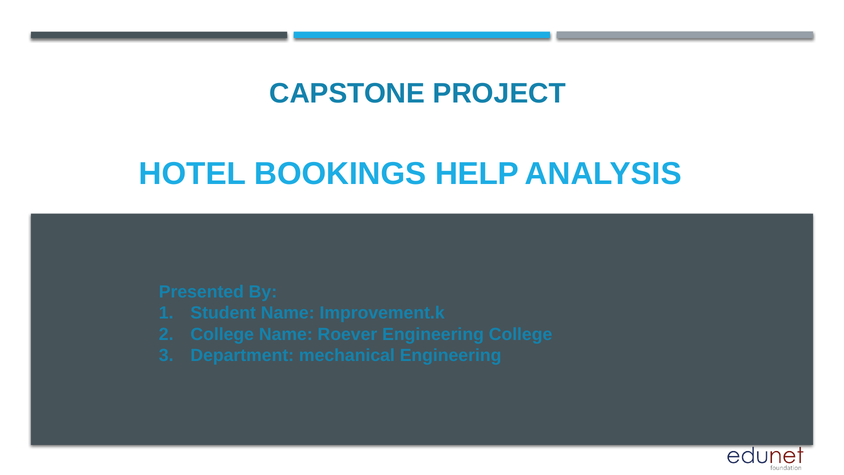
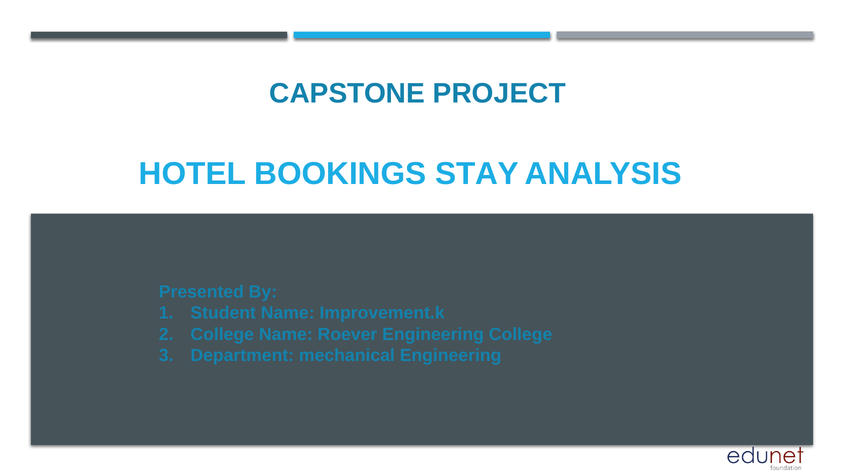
HELP: HELP -> STAY (477, 174)
